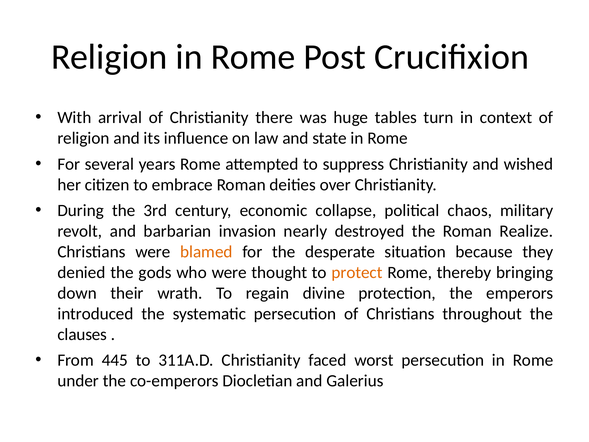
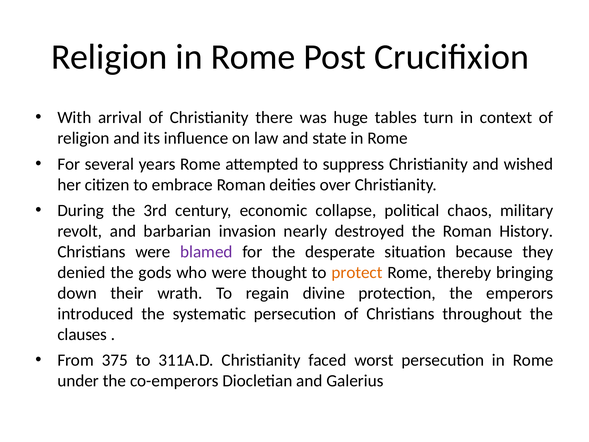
Realize: Realize -> History (526, 231)
blamed colour: orange -> purple (206, 252)
445: 445 -> 375 (115, 360)
